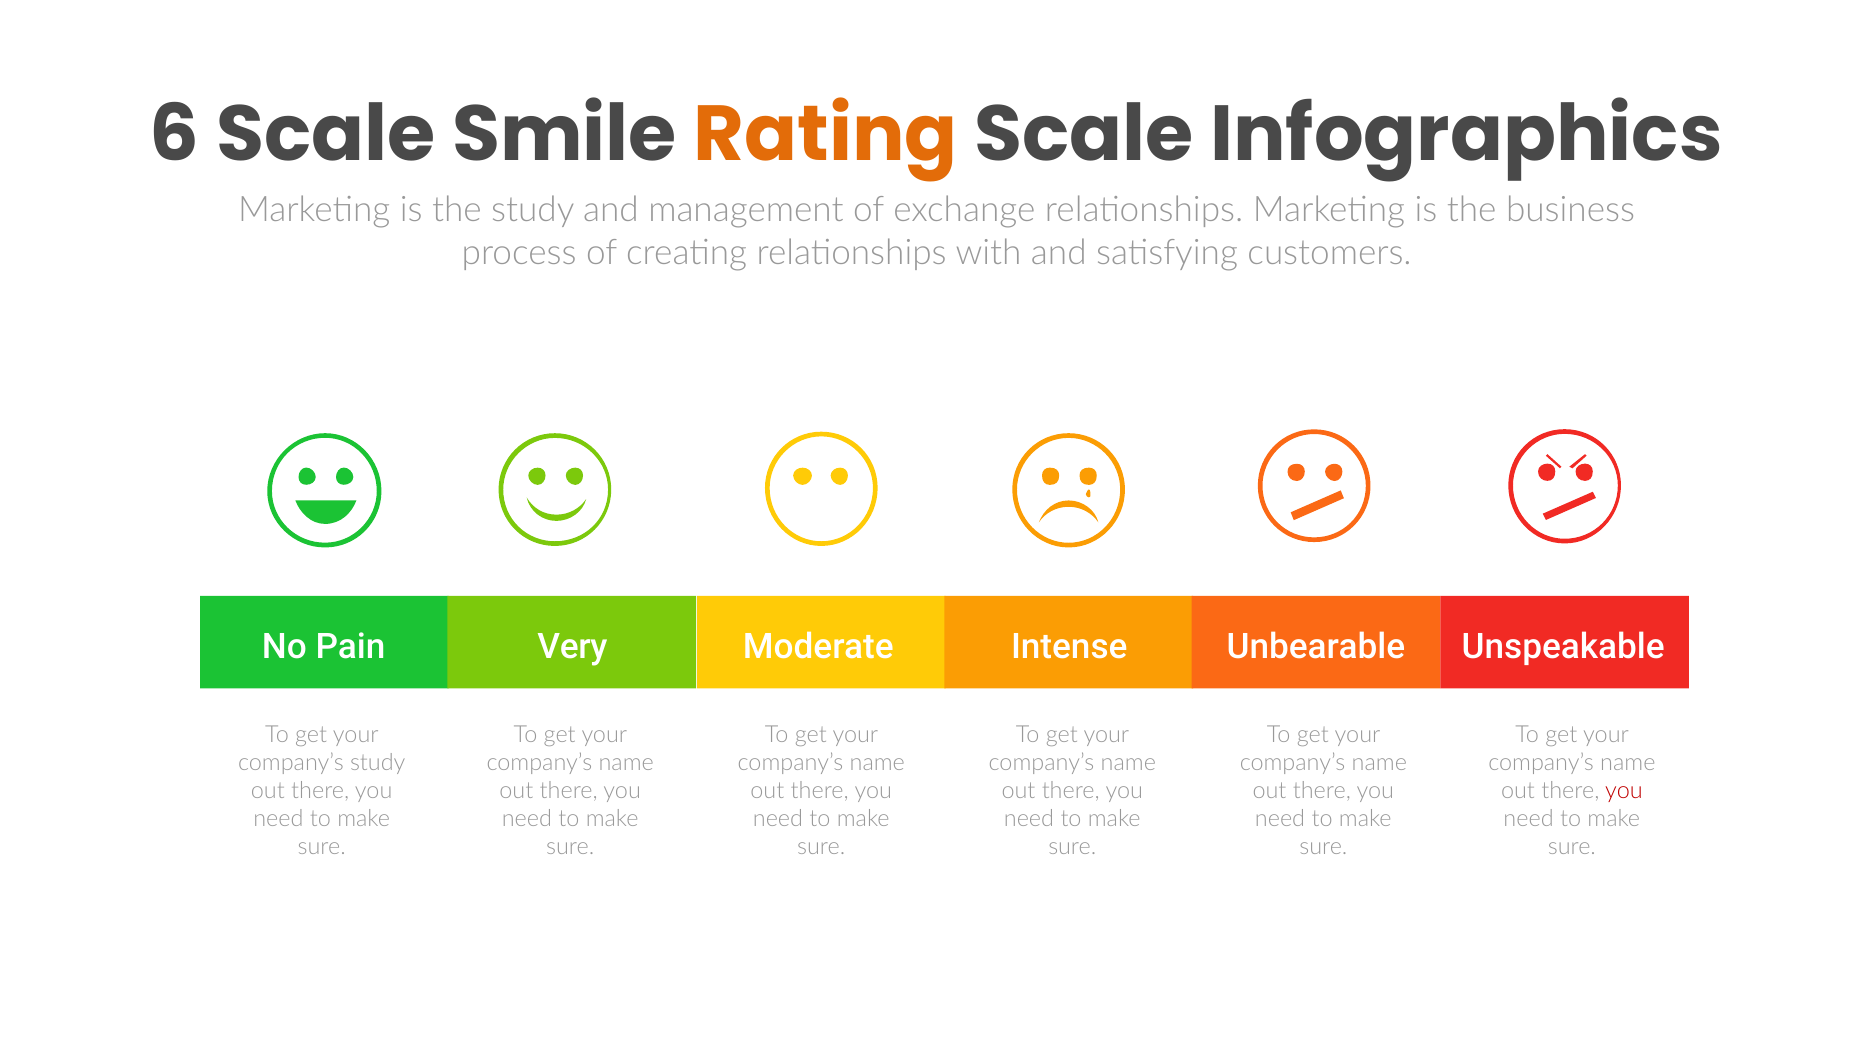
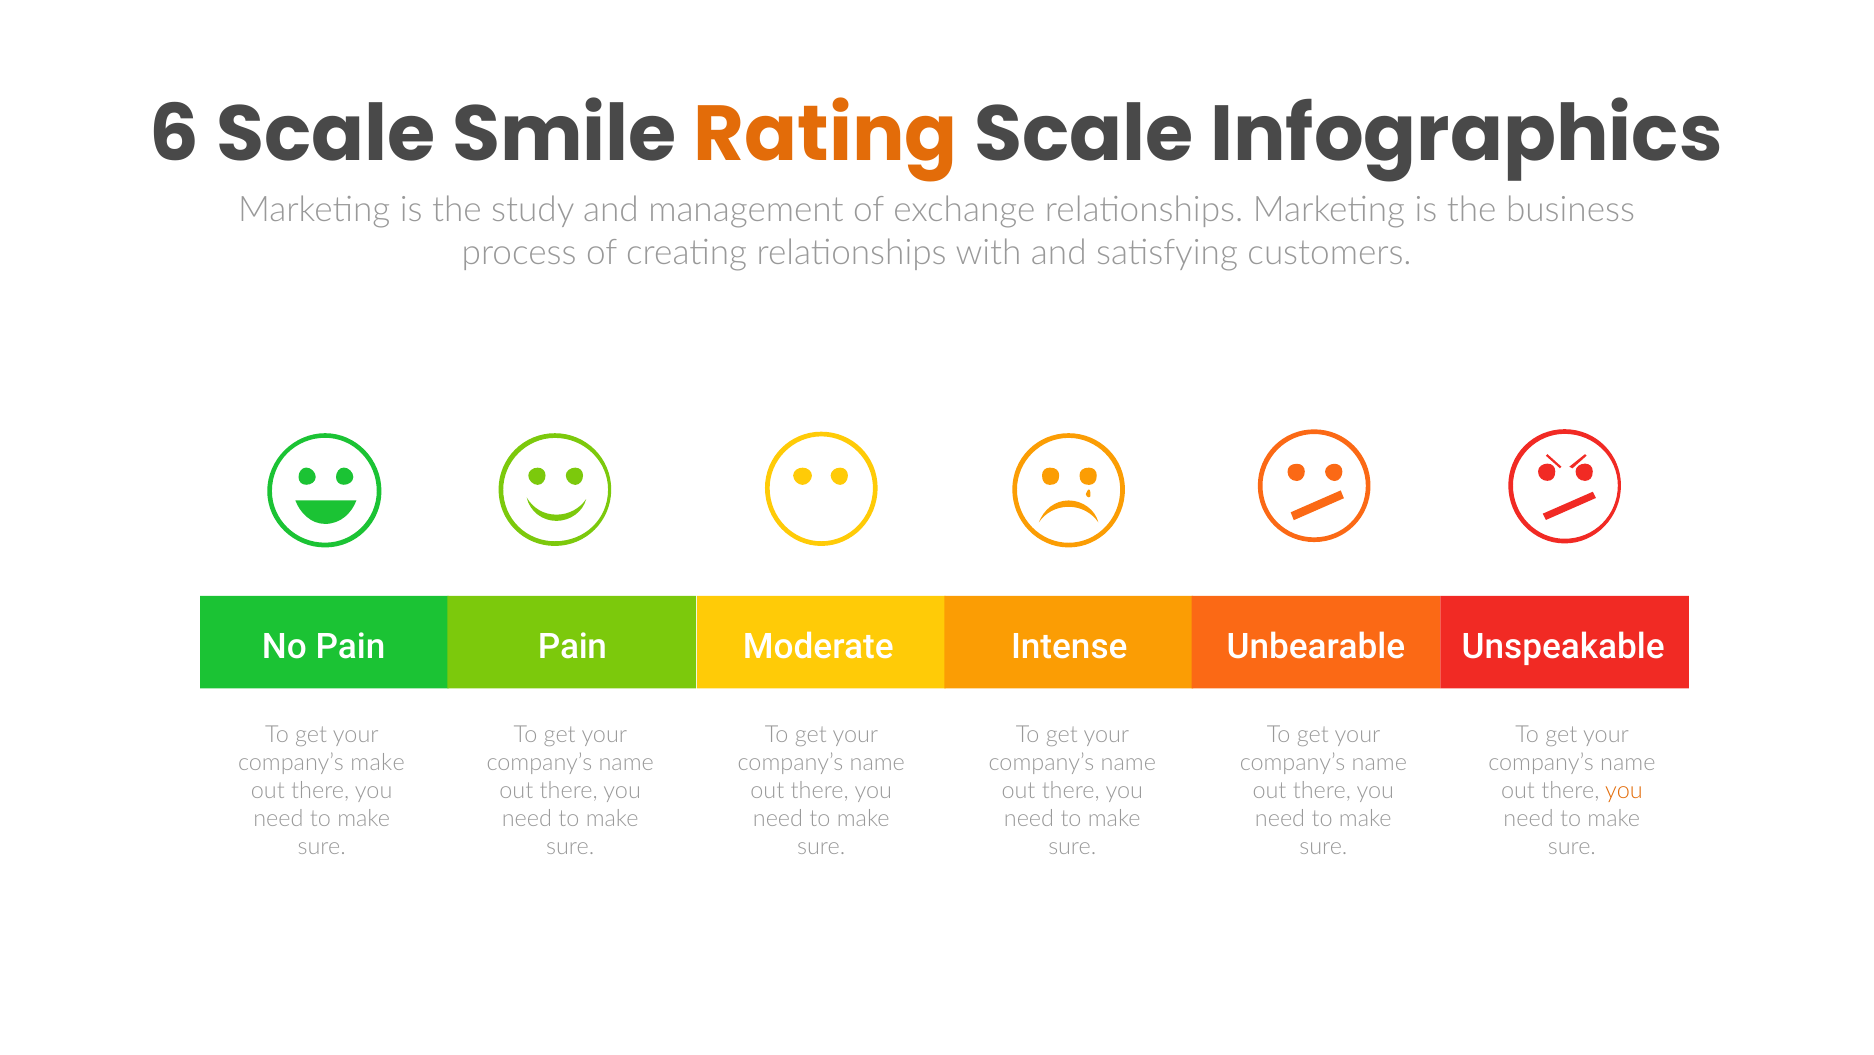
Pain Very: Very -> Pain (572, 646)
company’s study: study -> make (378, 762)
you colour: red -> orange (1624, 790)
